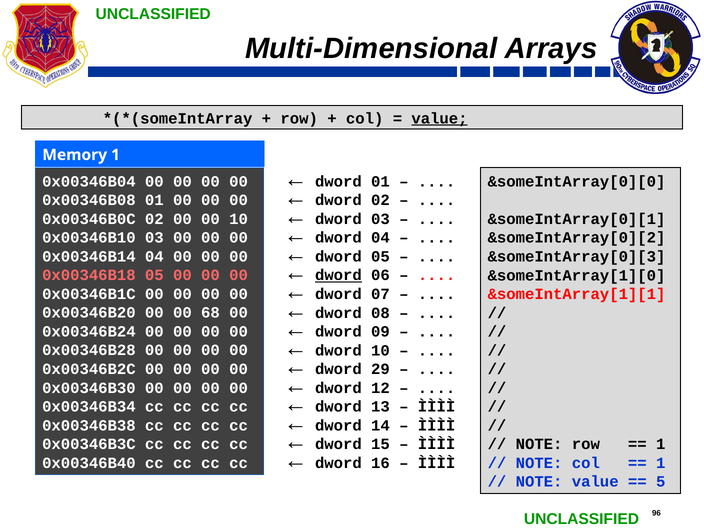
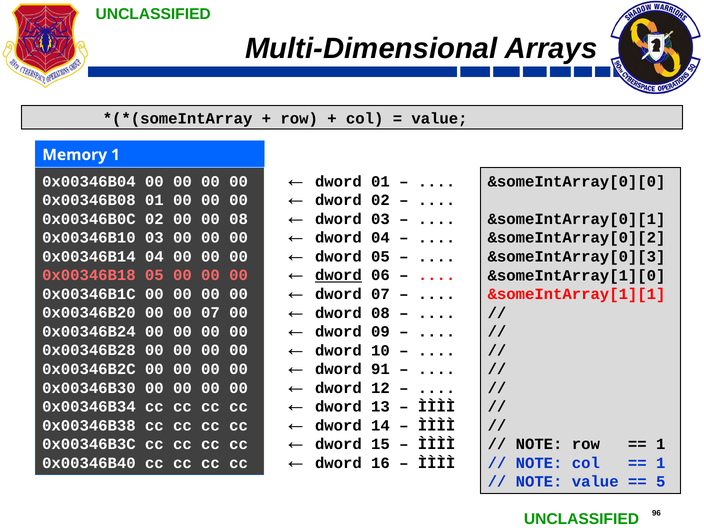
value underline: present -> none (439, 118)
00 10: 10 -> 08 (239, 219)
00 68: 68 -> 07 (210, 313)
29: 29 -> 91 (380, 369)
